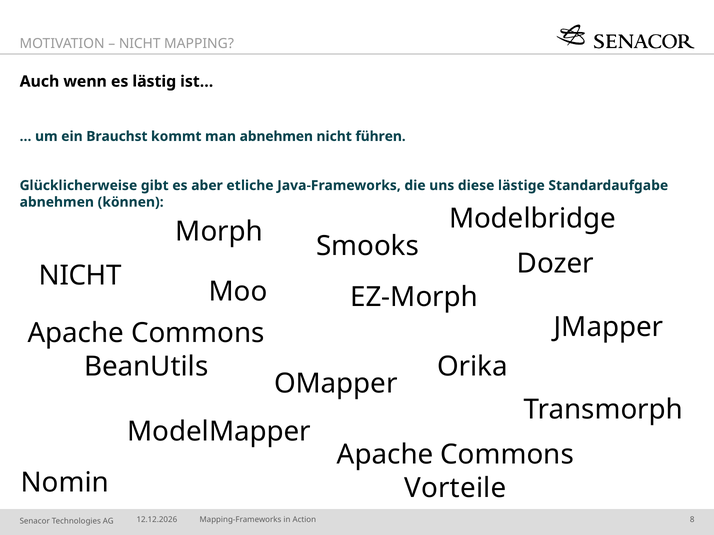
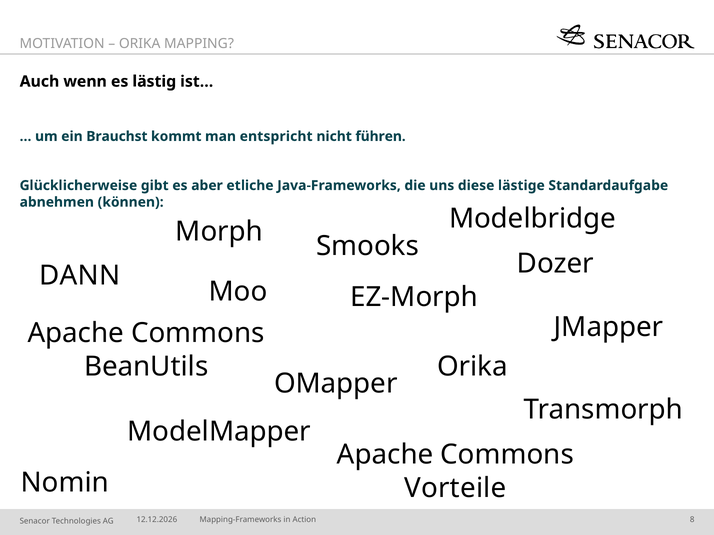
NICHT: NICHT -> ORIKA (140, 44)
man abnehmen: abnehmen -> entspricht (276, 136)
NICHT: NICHT -> DANN (80, 276)
